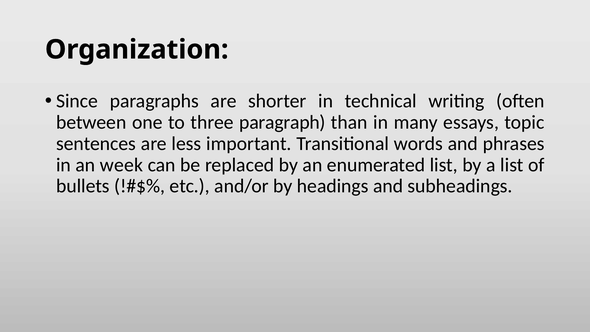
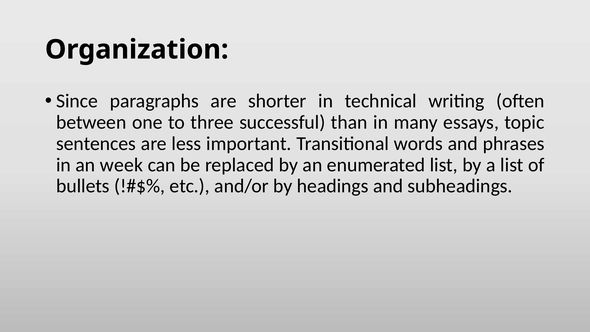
paragraph: paragraph -> successful (282, 122)
